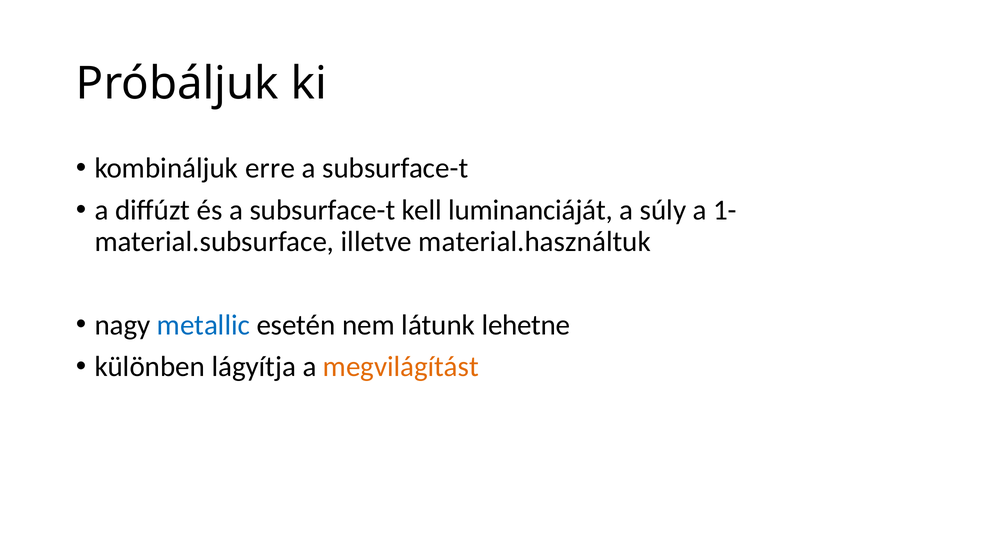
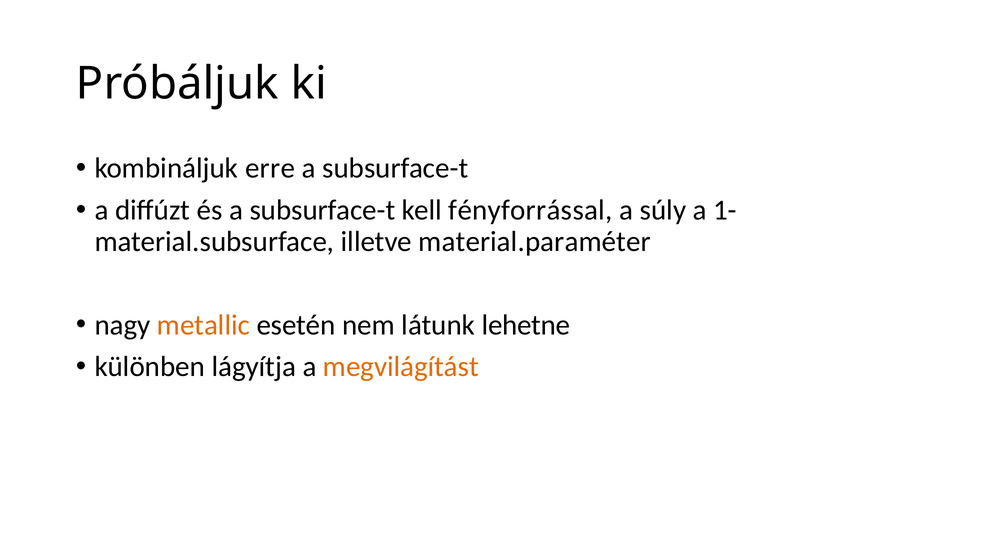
luminanciáját: luminanciáját -> fényforrással (530, 210)
material.használtuk: material.használtuk -> material.paraméter (535, 242)
metallic colour: blue -> orange (203, 325)
